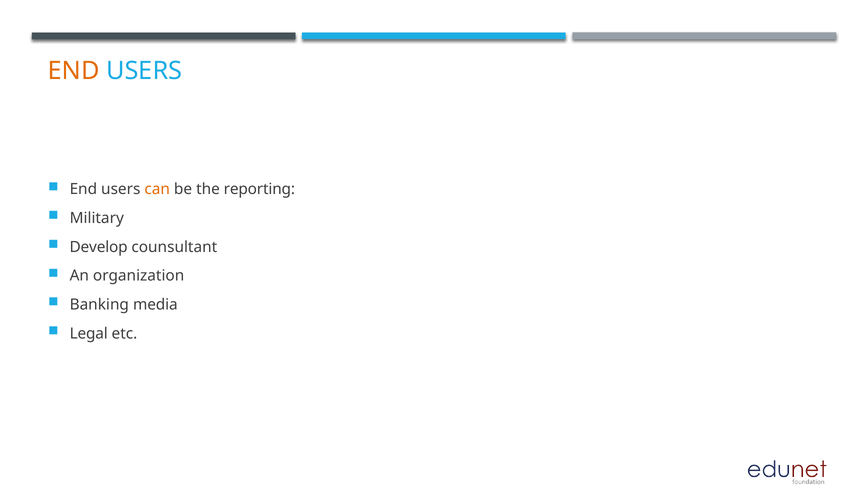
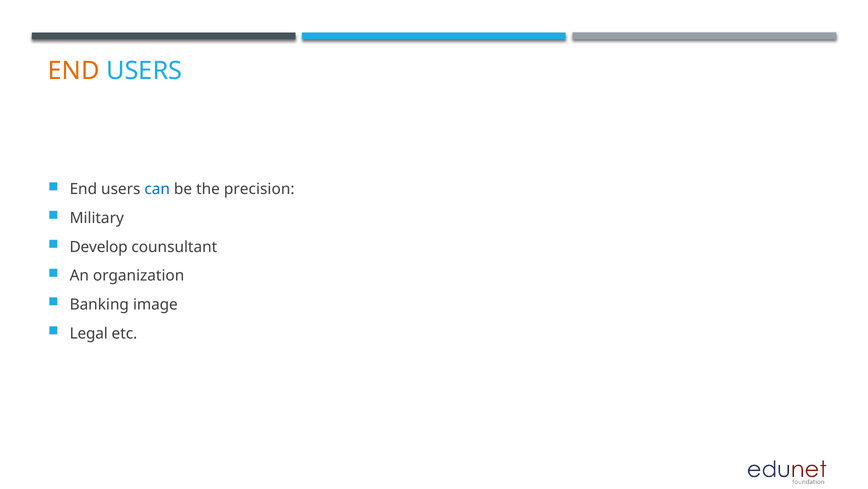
can colour: orange -> blue (157, 189)
reporting: reporting -> precision (259, 189)
media: media -> image (155, 304)
